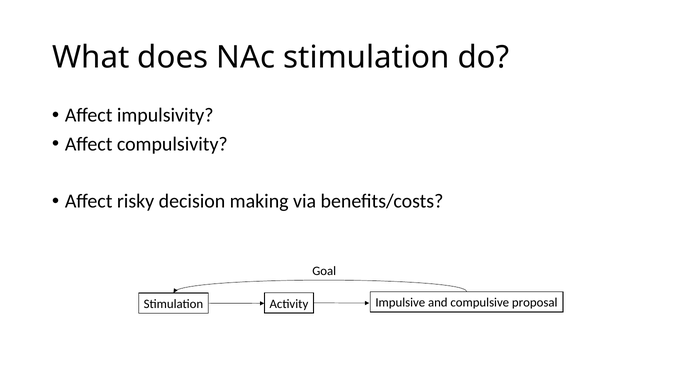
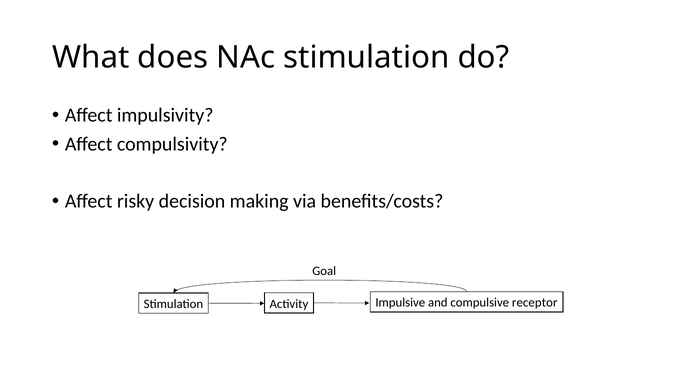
proposal: proposal -> receptor (535, 303)
